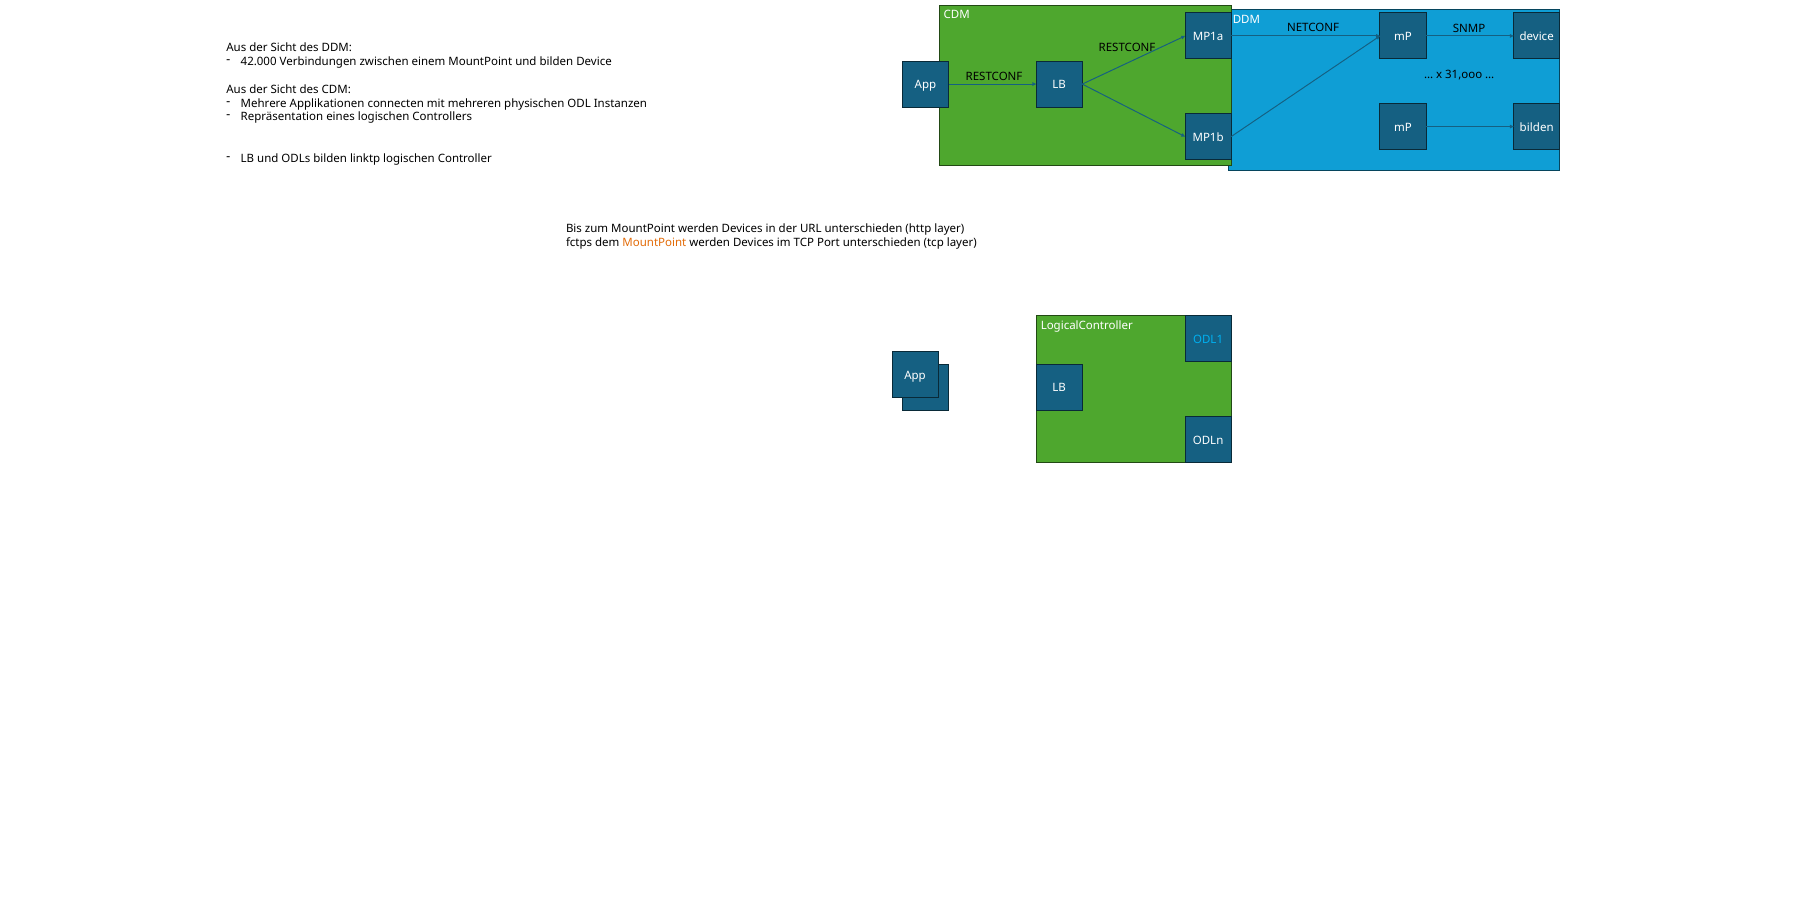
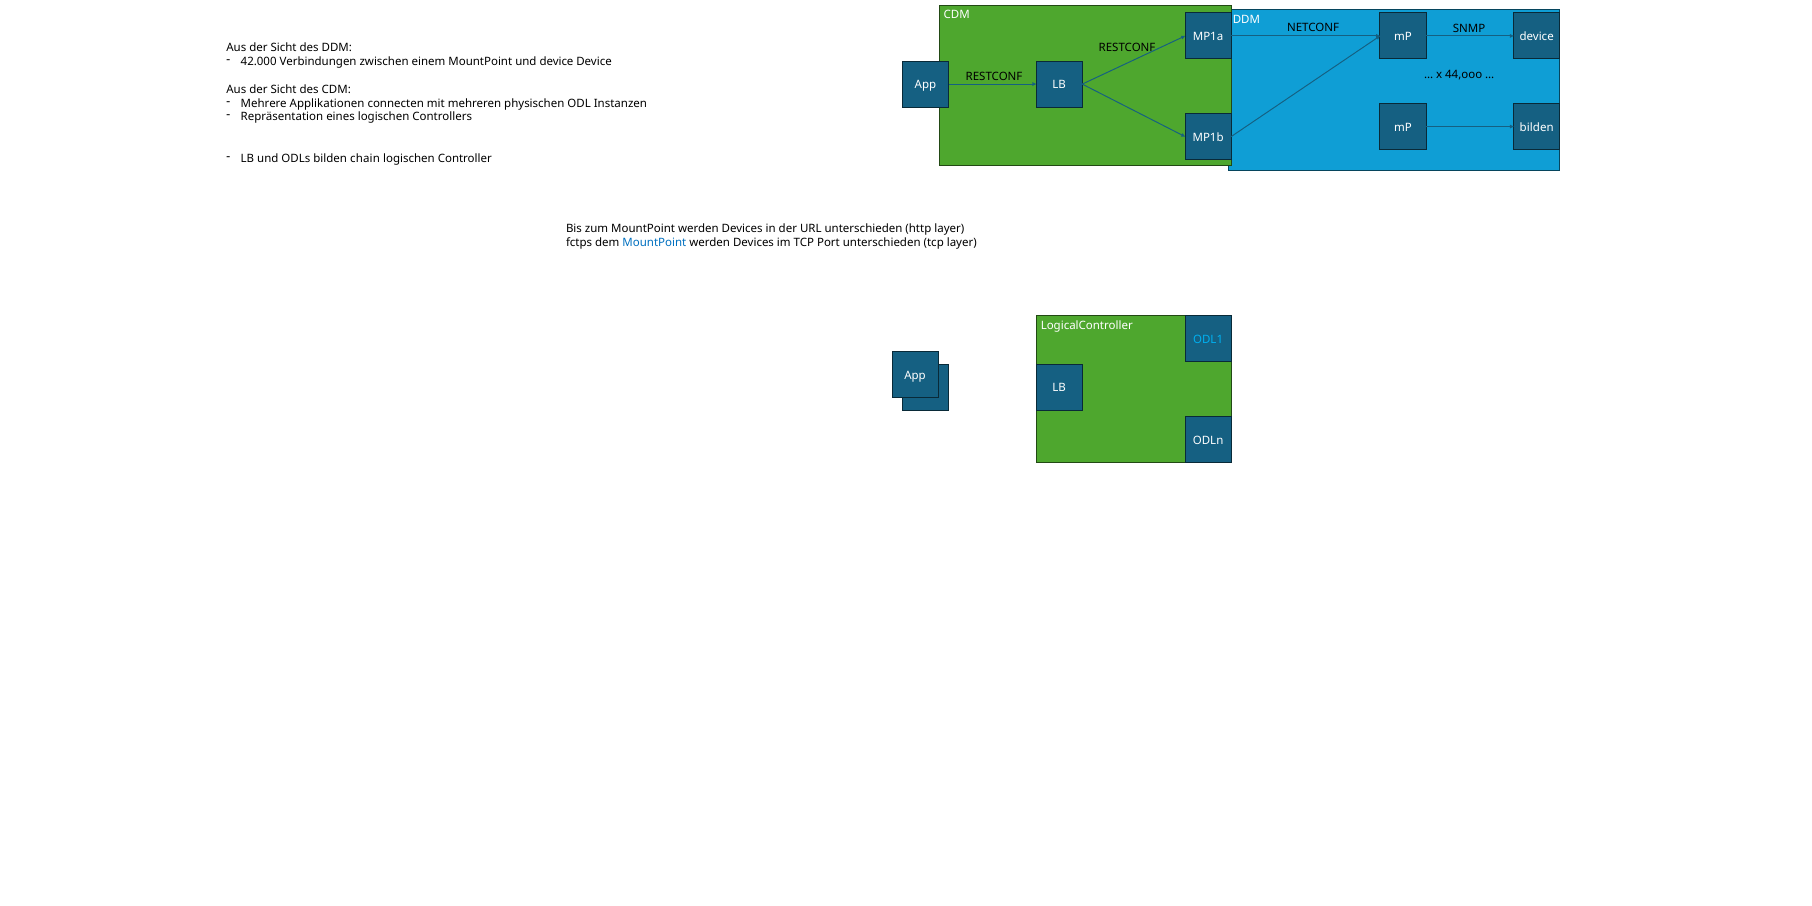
und bilden: bilden -> device (556, 62)
31,ooo: 31,ooo -> 44,ooo (1464, 75)
linktp: linktp -> chain (365, 158)
MountPoint colour: orange -> blue (654, 243)
